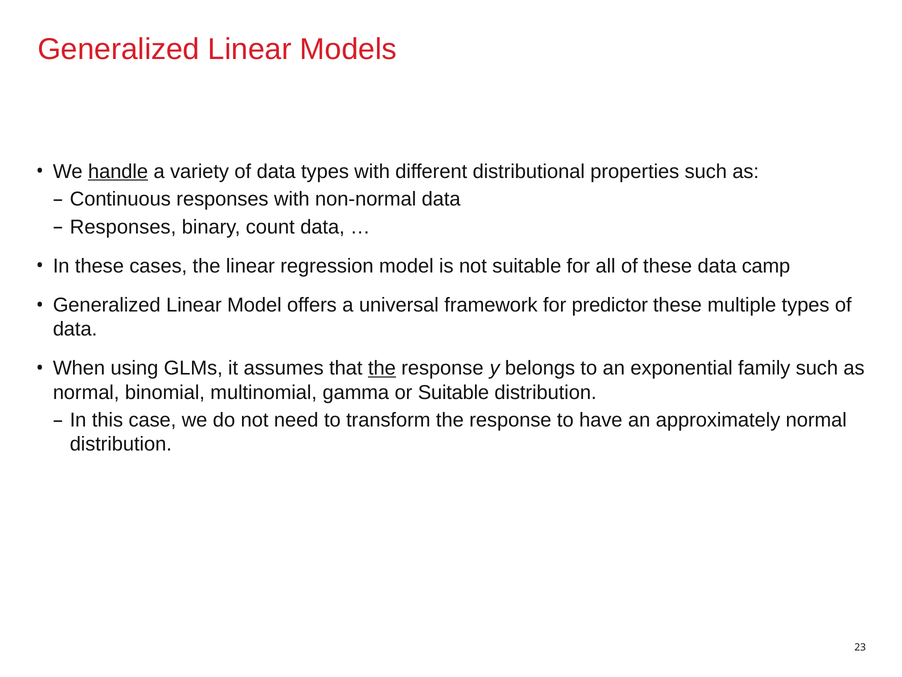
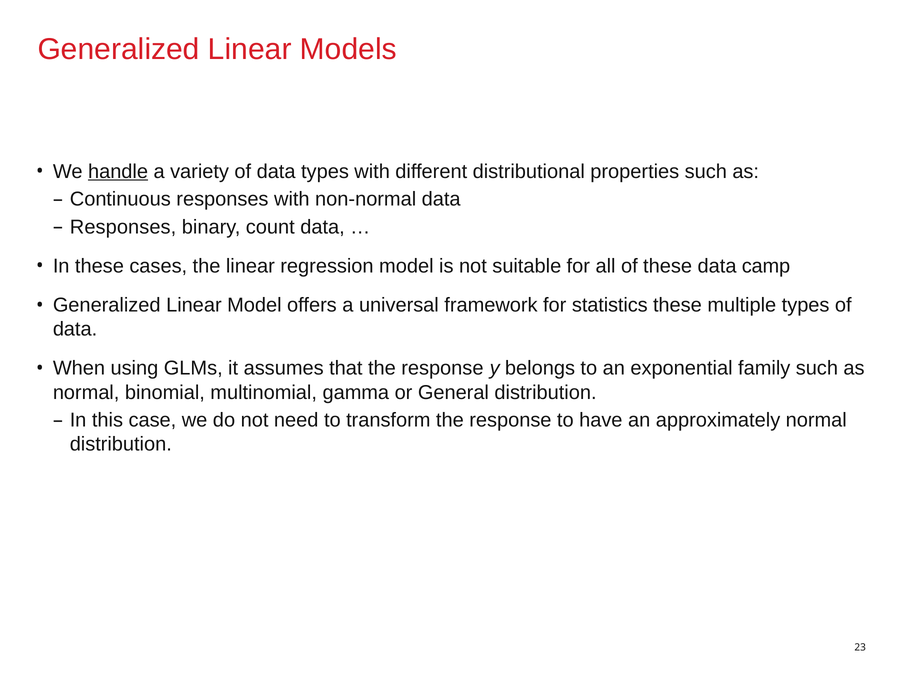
predictor: predictor -> statistics (610, 305)
the underline: present -> none (382, 368)
or Suitable: Suitable -> General (453, 392)
